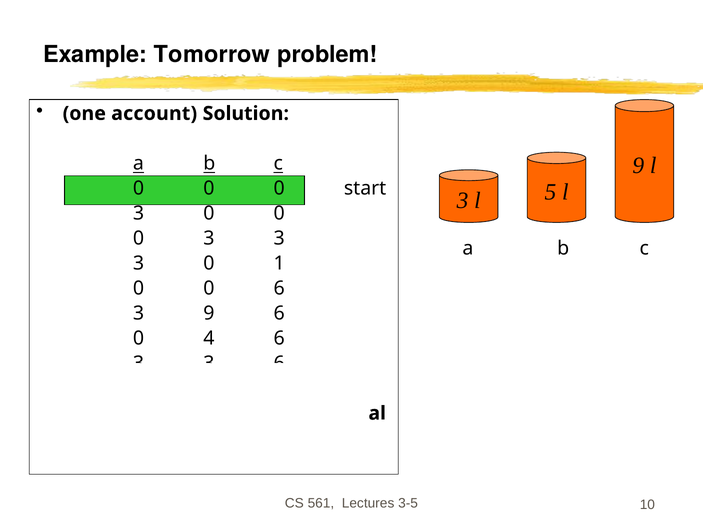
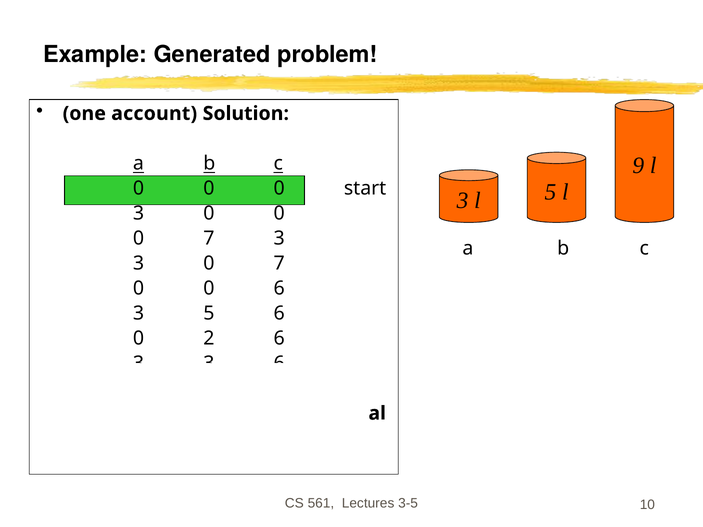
Tomorrow: Tomorrow -> Generated (212, 54)
3: 3 -> 7 (209, 238)
3 0 1: 1 -> 7 (279, 263)
3 9: 9 -> 5 (209, 313)
4: 4 -> 2 (209, 338)
